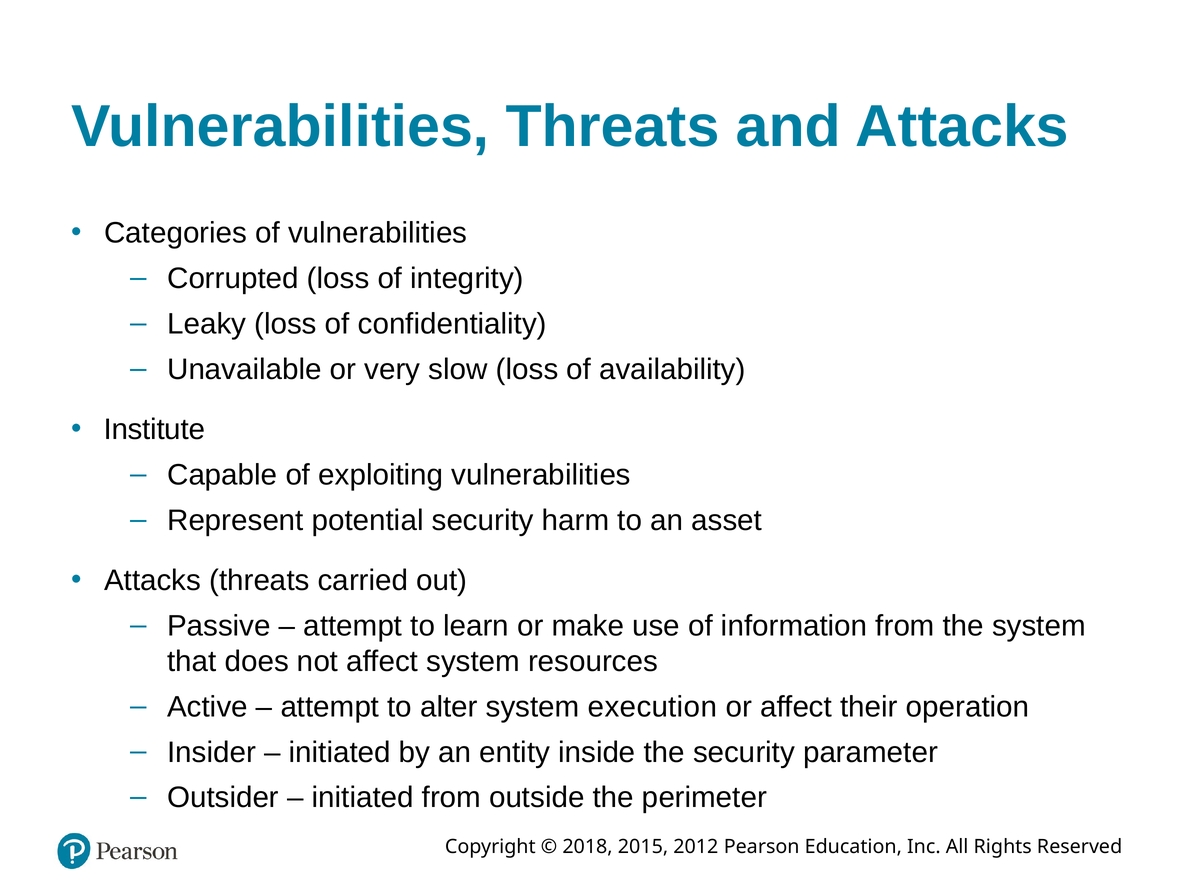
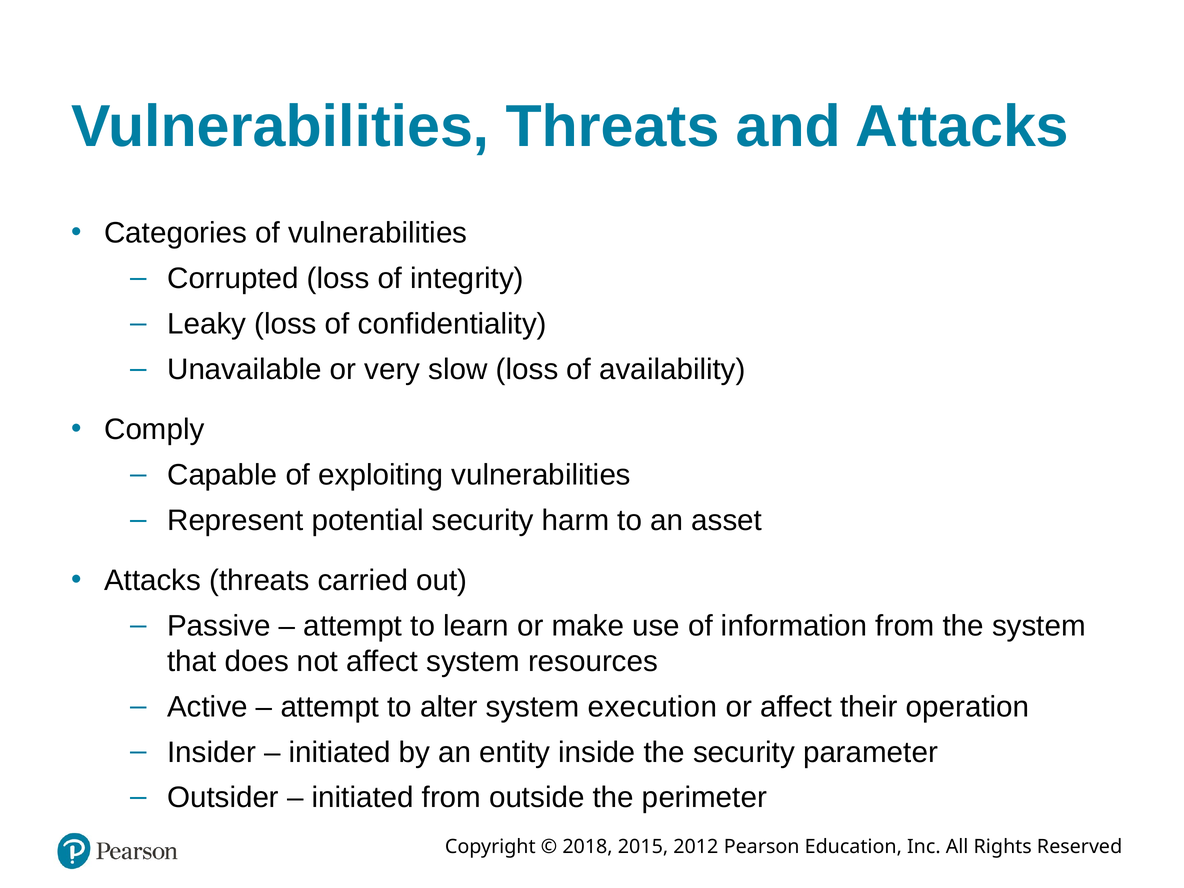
Institute: Institute -> Comply (154, 430)
